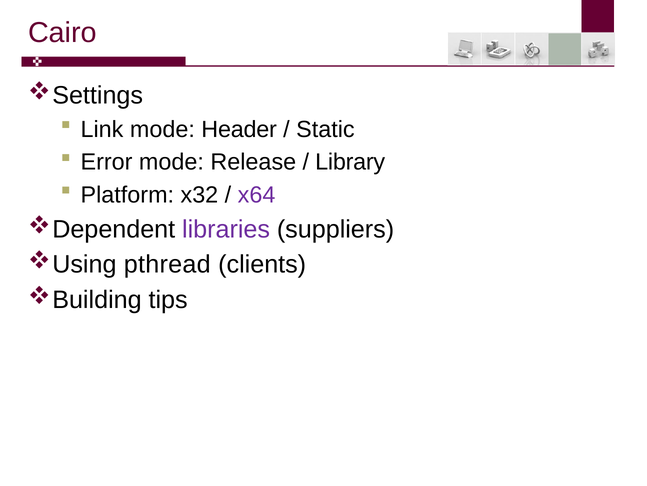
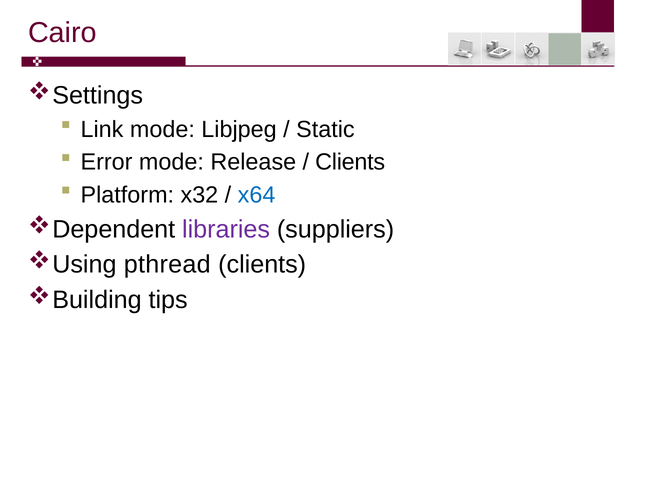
Header: Header -> Libjpeg (239, 129)
Library: Library -> Clients (350, 162)
x64 colour: purple -> blue (257, 195)
